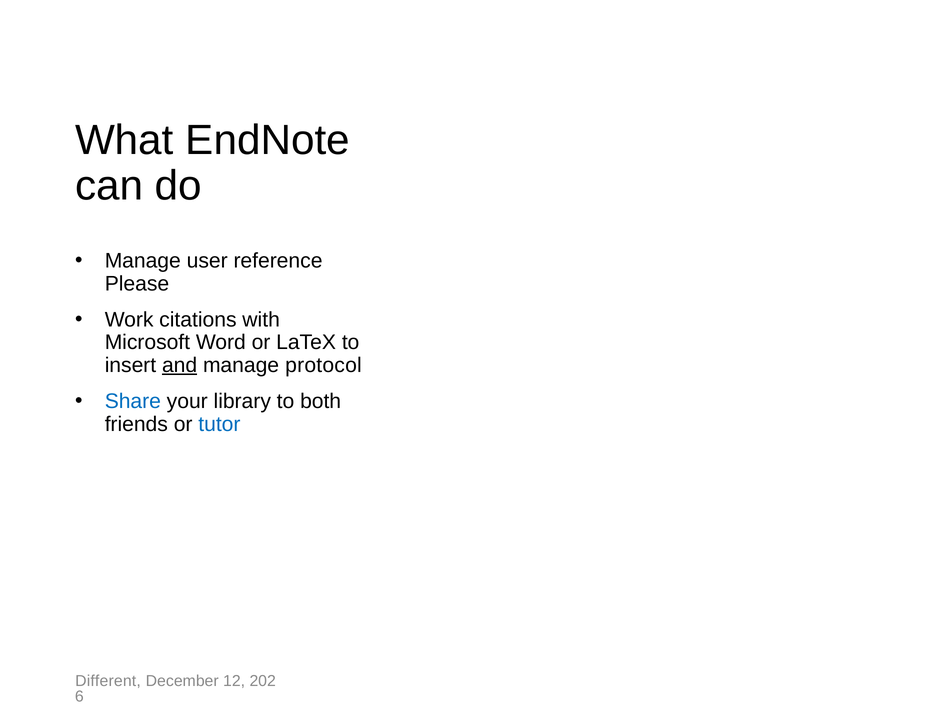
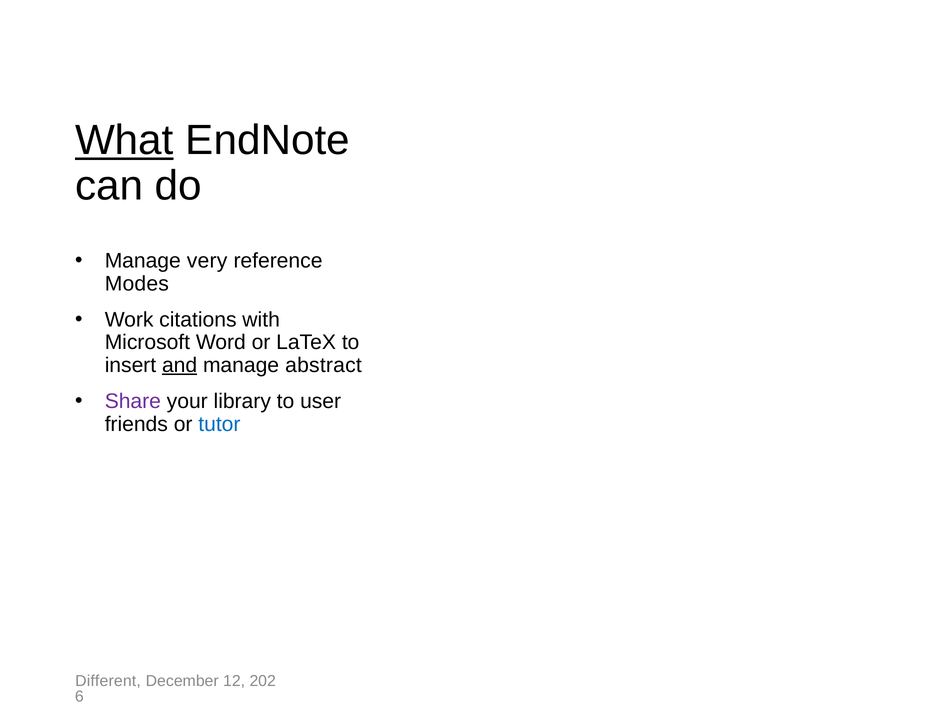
What underline: none -> present (124, 140)
user: user -> very (207, 261)
Please: Please -> Modes (137, 284)
protocol: protocol -> abstract (323, 365)
Share colour: blue -> purple (133, 401)
both: both -> user (321, 401)
